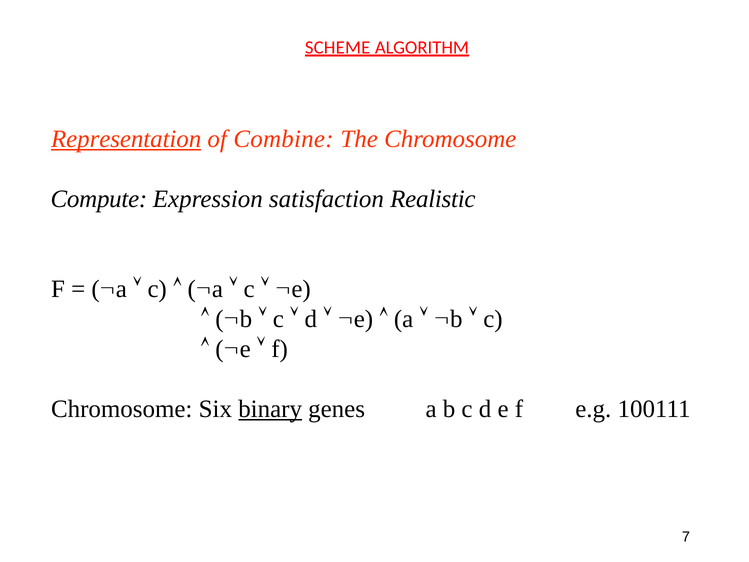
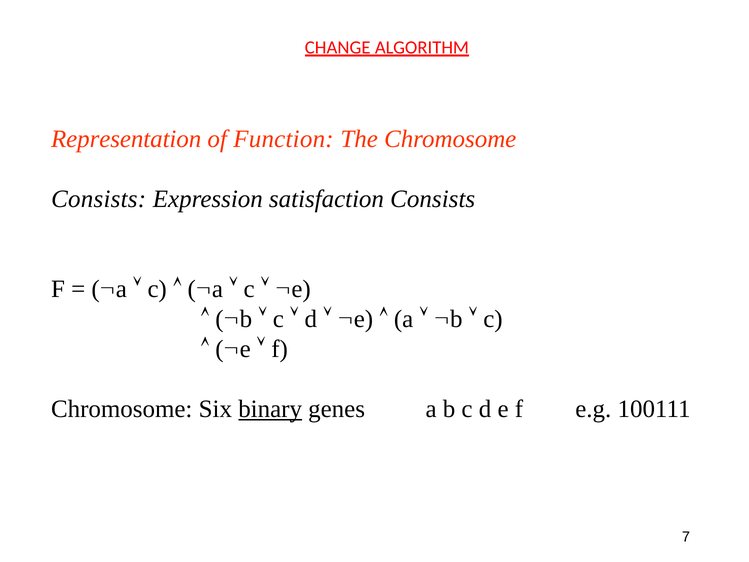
SCHEME: SCHEME -> CHANGE (338, 47)
Representation underline: present -> none (126, 139)
Combine: Combine -> Function (283, 139)
Compute: Compute -> Consists (99, 199)
satisfaction Realistic: Realistic -> Consists (433, 199)
